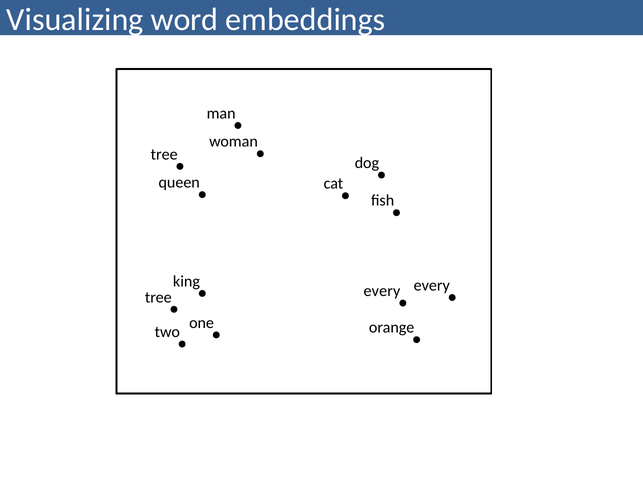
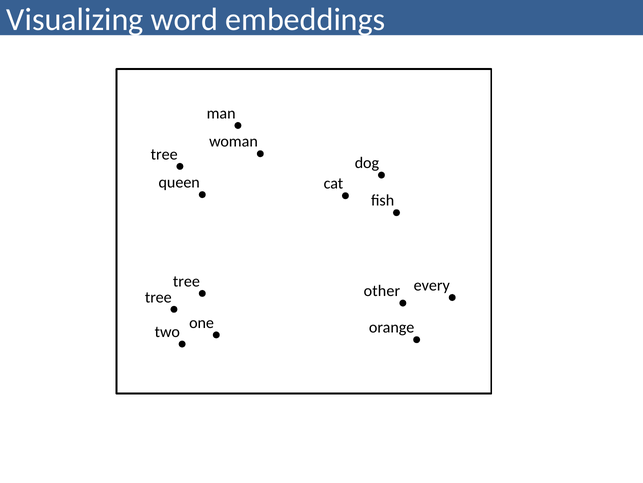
king: king -> tree (186, 281)
every: every -> other (382, 291)
